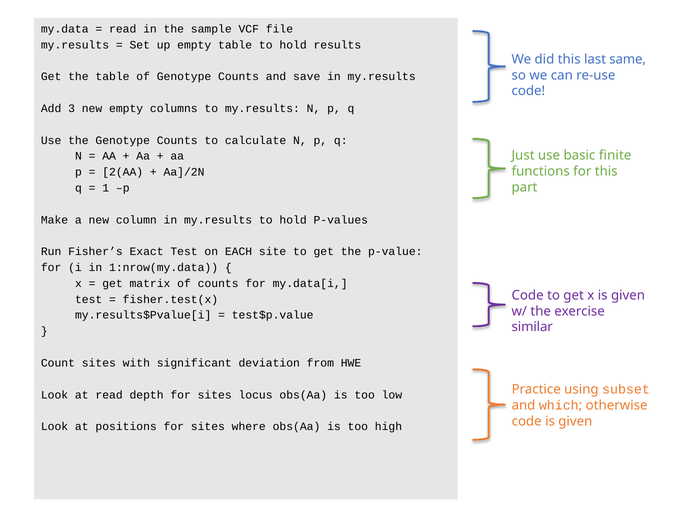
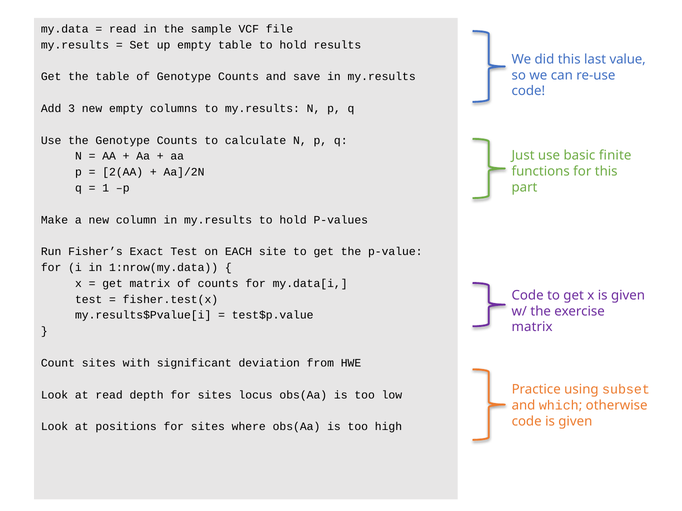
same: same -> value (628, 59)
similar: similar -> matrix (532, 327)
